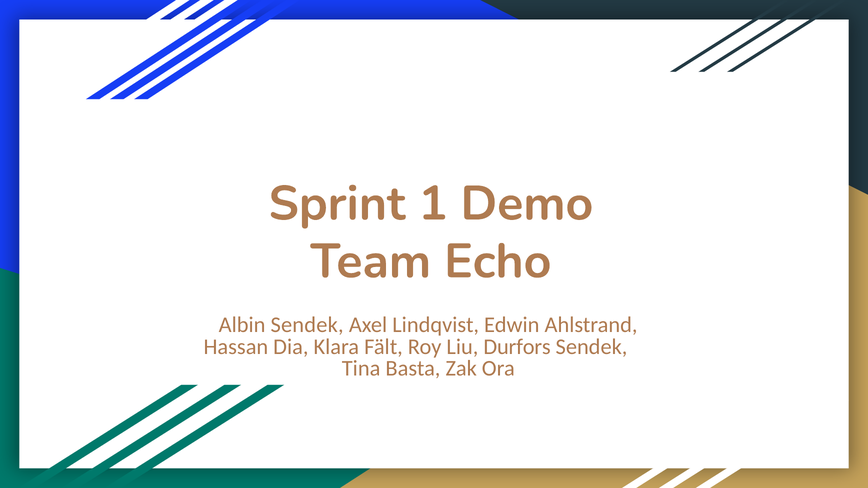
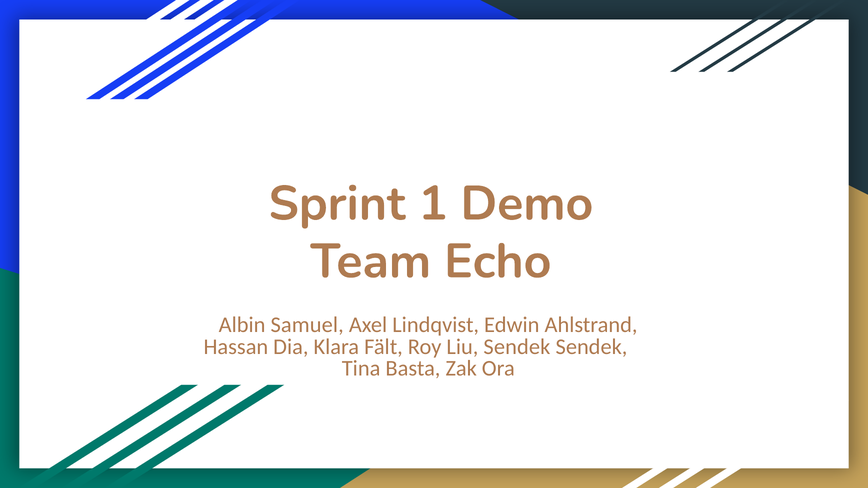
Albin Sendek: Sendek -> Samuel (307, 325)
Liu Durfors: Durfors -> Sendek (517, 347)
